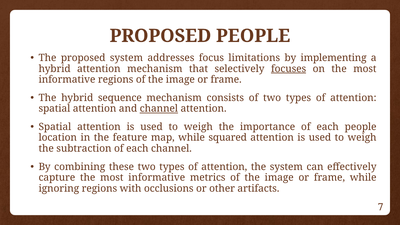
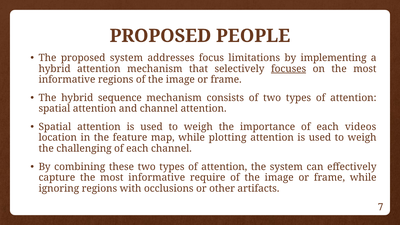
channel underline: present -> none (159, 109)
each people: people -> videos (361, 127)
squared: squared -> plotting (228, 138)
subtraction: subtraction -> challenging (84, 149)
metrics: metrics -> require (208, 178)
